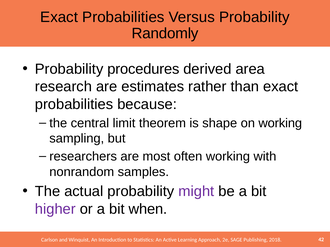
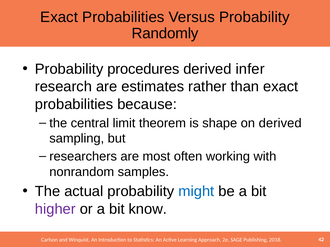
area: area -> infer (250, 69)
on working: working -> derived (280, 123)
might colour: purple -> blue (196, 192)
when: when -> know (148, 209)
